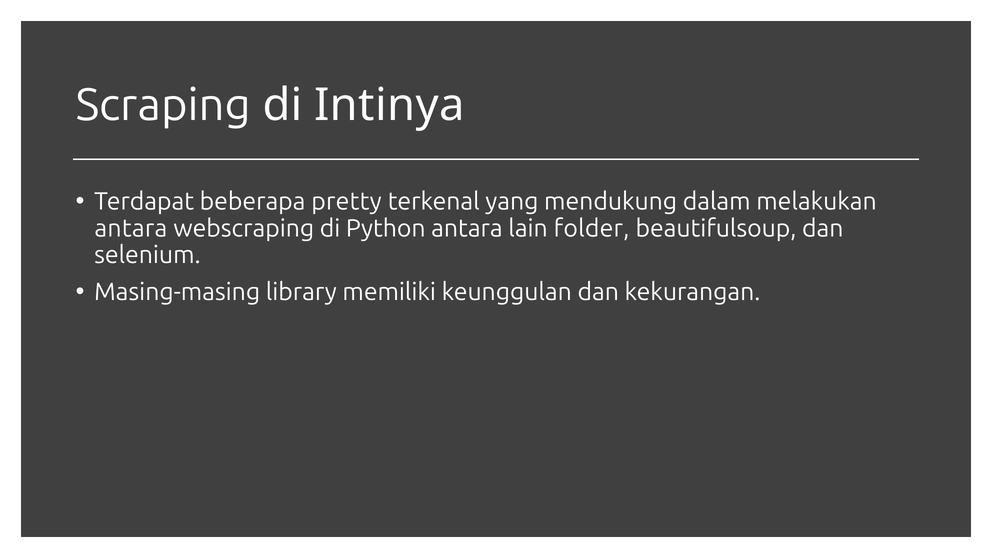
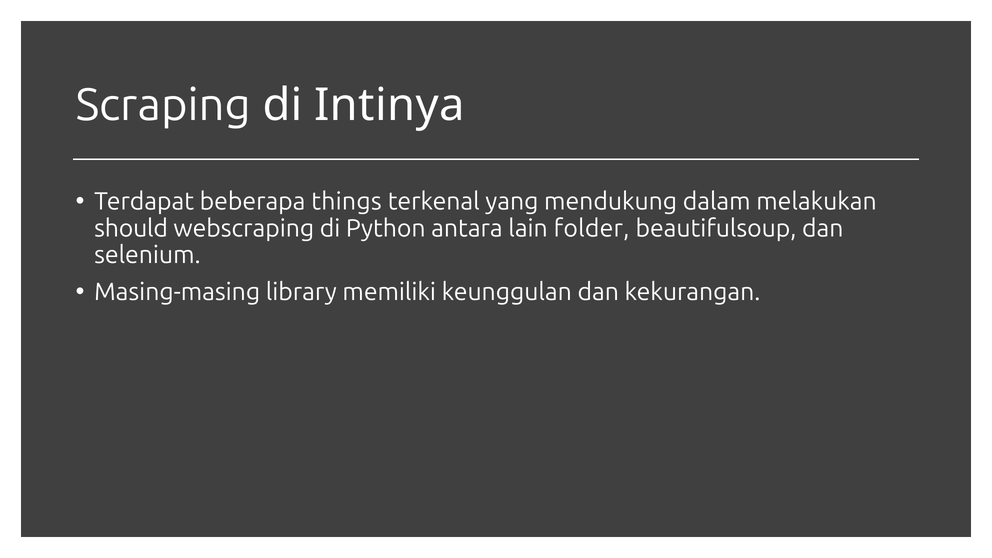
pretty: pretty -> things (346, 202)
antara: antara -> should (131, 228)
